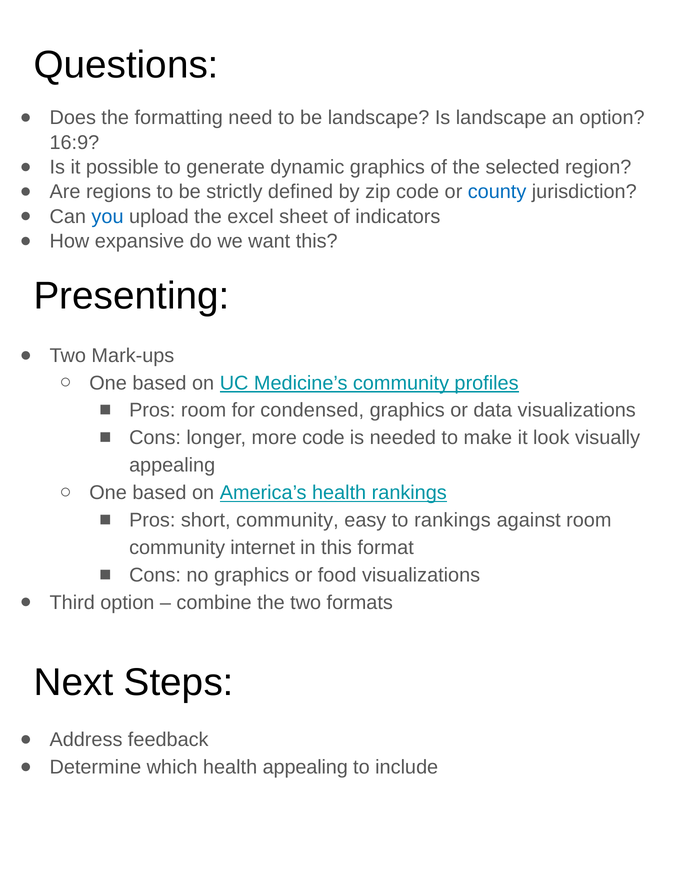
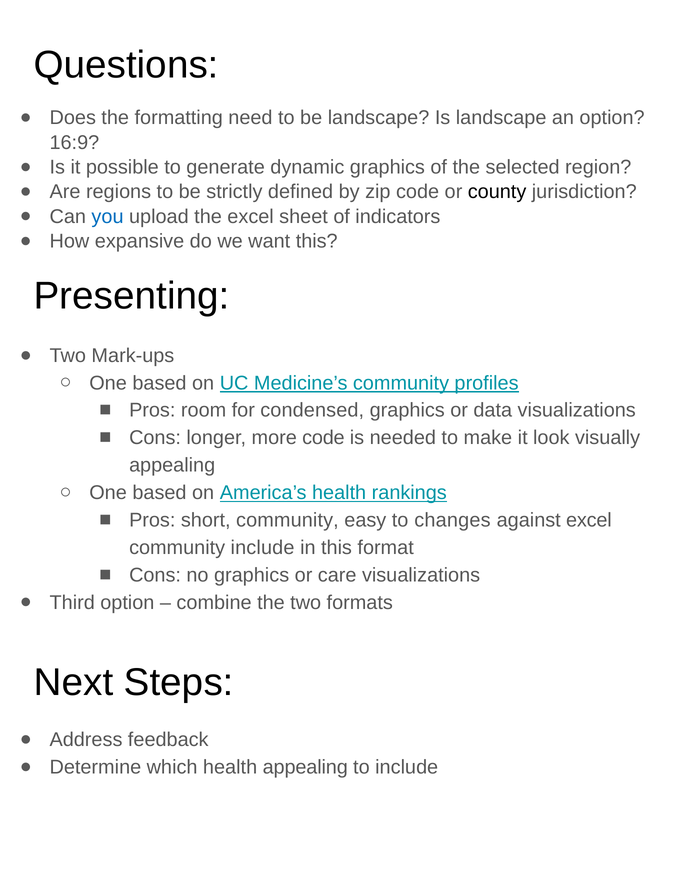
county colour: blue -> black (497, 192)
to rankings: rankings -> changes (452, 520)
against room: room -> excel (589, 520)
community internet: internet -> include (263, 547)
food: food -> care (337, 575)
